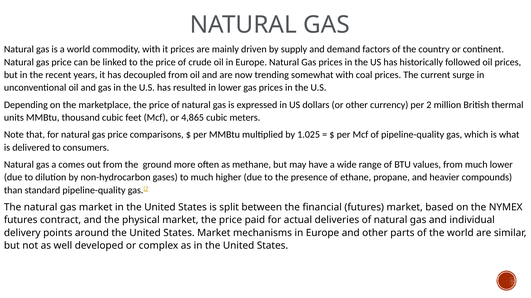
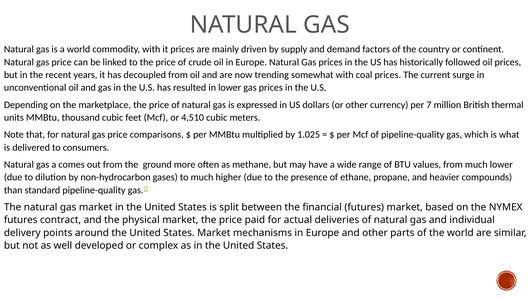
2: 2 -> 7 (429, 105)
4,865: 4,865 -> 4,510 (193, 118)
